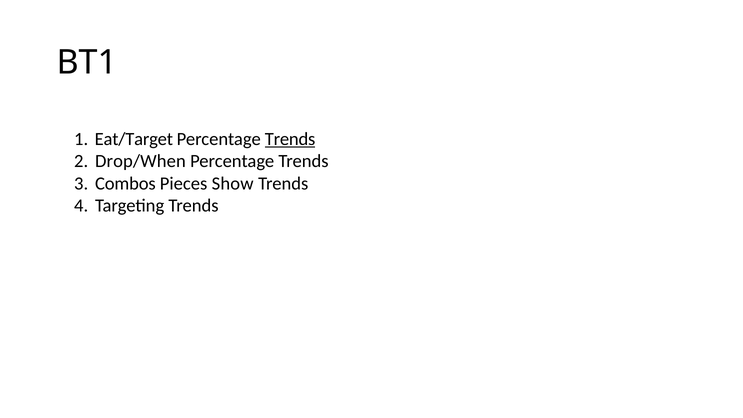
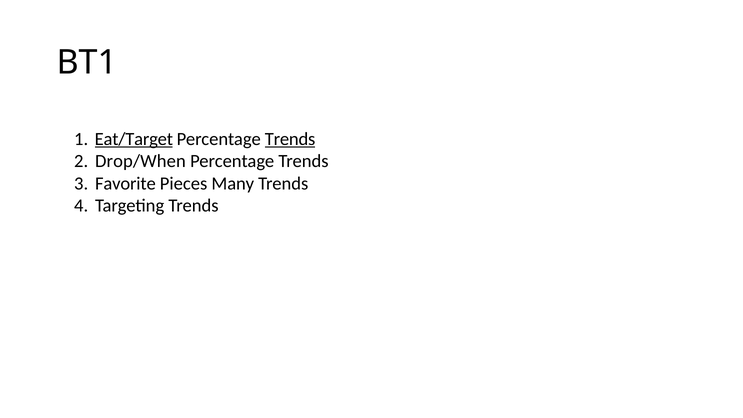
Eat/Target underline: none -> present (134, 139)
Combos: Combos -> Favorite (125, 184)
Show: Show -> Many (233, 184)
